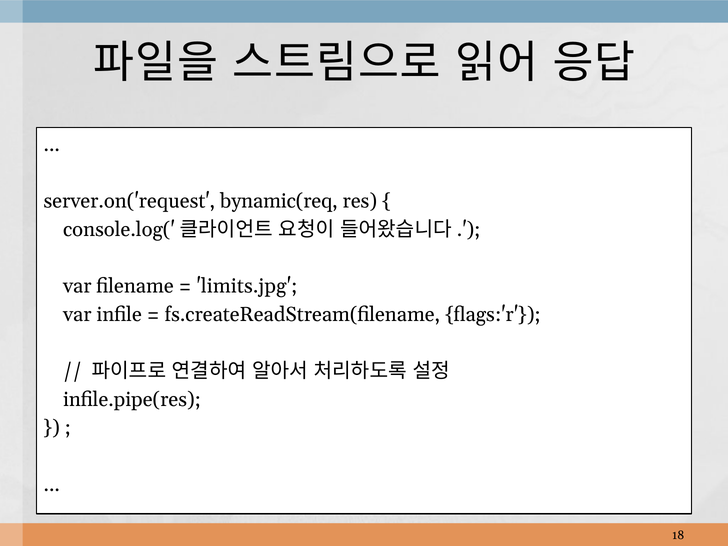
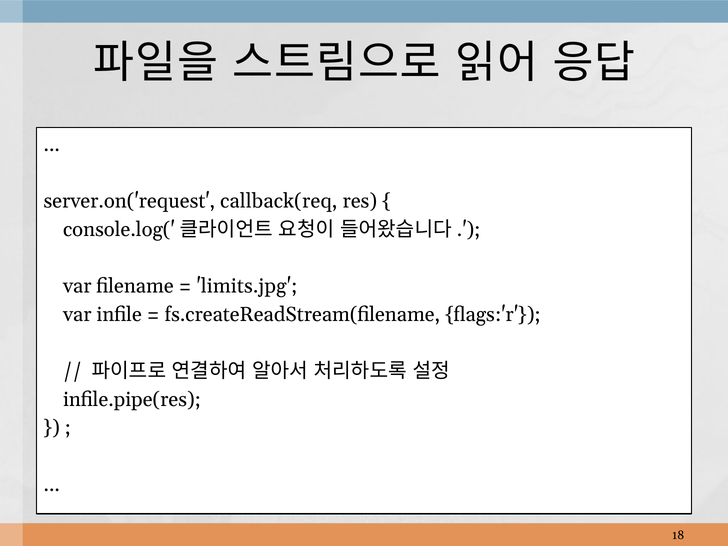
bynamic(req: bynamic(req -> callback(req (279, 201)
